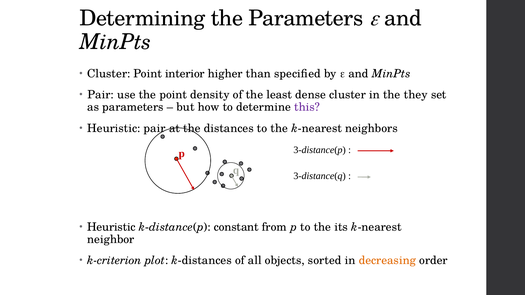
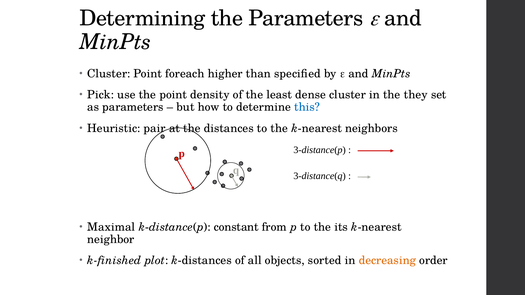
interior: interior -> foreach (185, 74)
Pair: Pair -> Pick (101, 95)
this colour: purple -> blue (307, 107)
Heuristic: Heuristic -> Maximal (111, 227)
k-criterion: k-criterion -> k-finished (114, 261)
